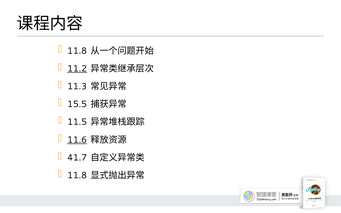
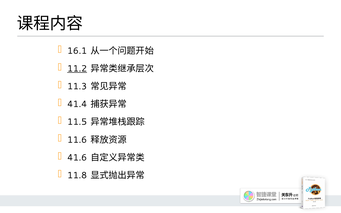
11.8: 11.8 -> 16.1 (77, 51)
15.5: 15.5 -> 41.4 (77, 104)
11.6 underline: present -> none (77, 140)
41.7: 41.7 -> 41.6 (77, 158)
